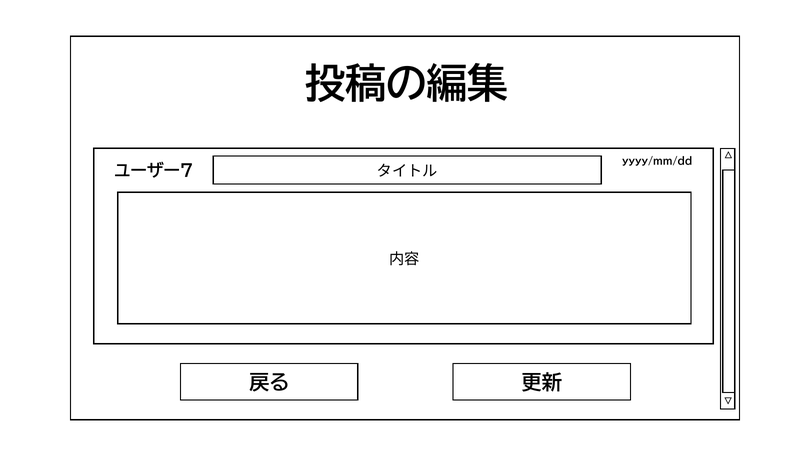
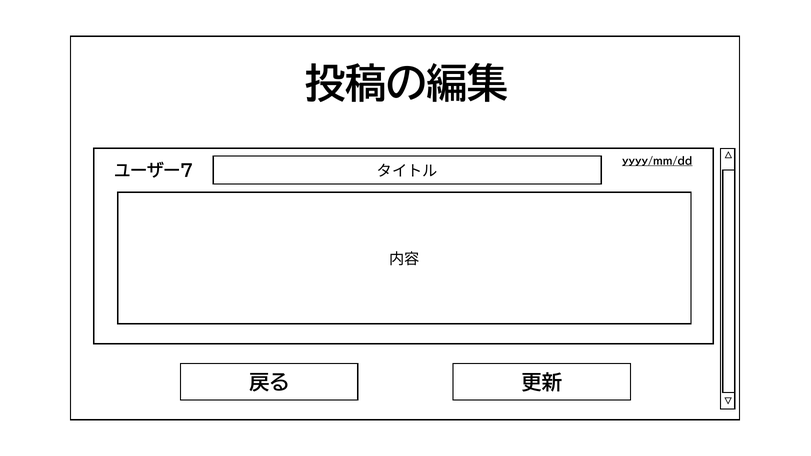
yyyy/mm/dd underline: none -> present (657, 161)
